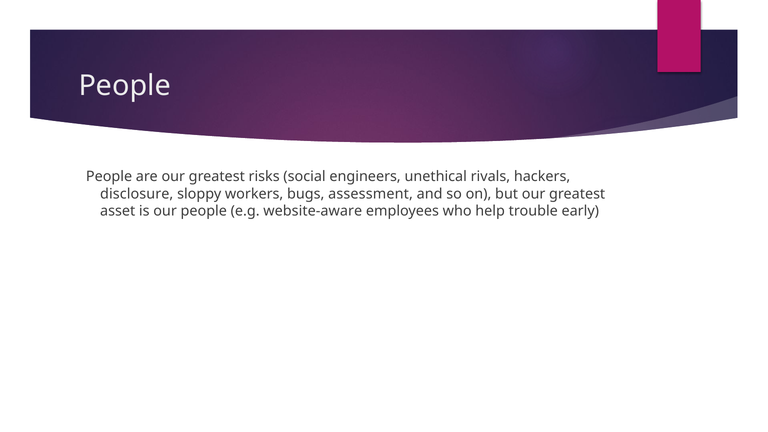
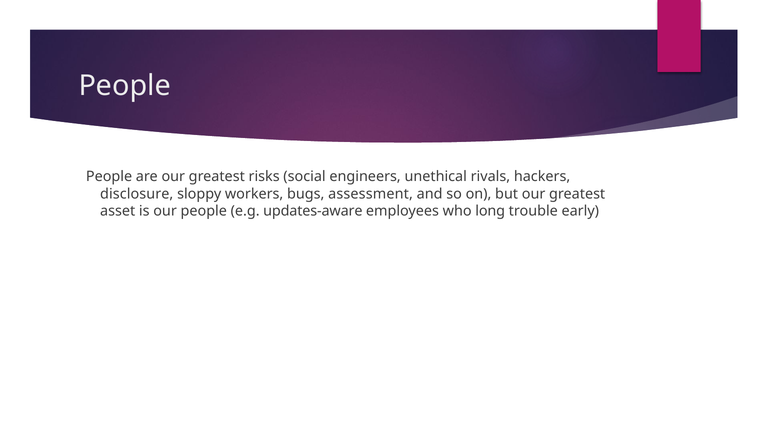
website-aware: website-aware -> updates-aware (313, 211)
help: help -> long (490, 211)
